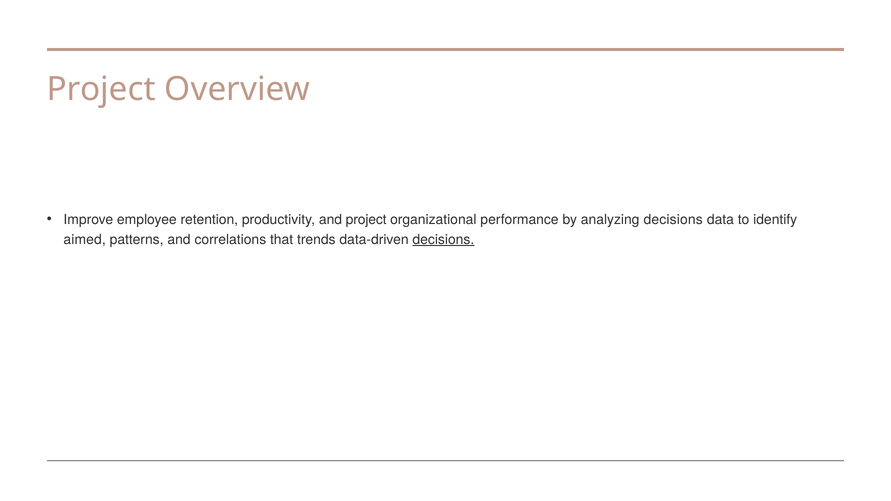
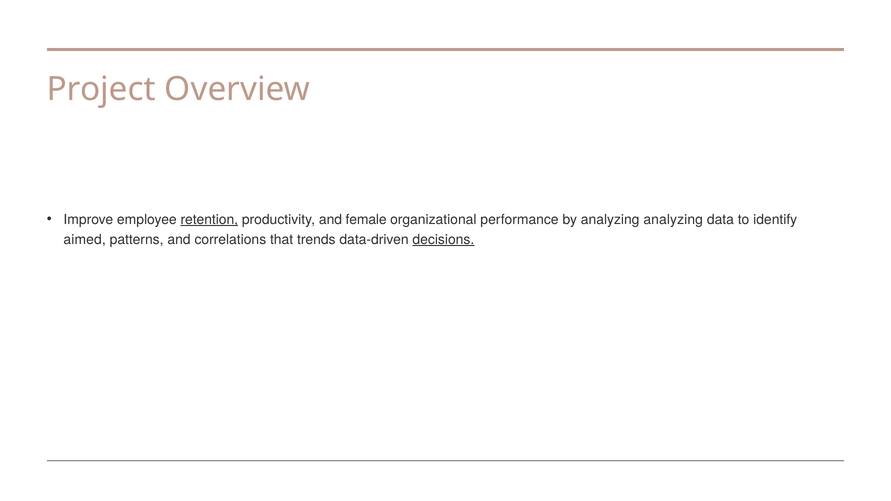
retention underline: none -> present (209, 220)
and project: project -> female (366, 220)
analyzing decisions: decisions -> analyzing (673, 220)
